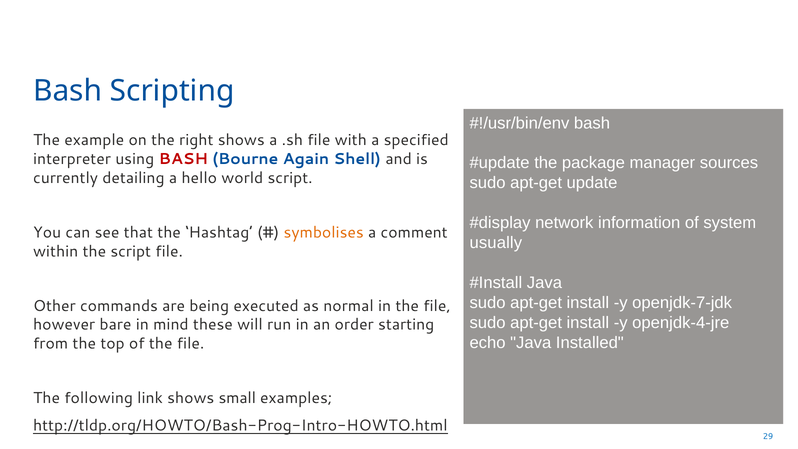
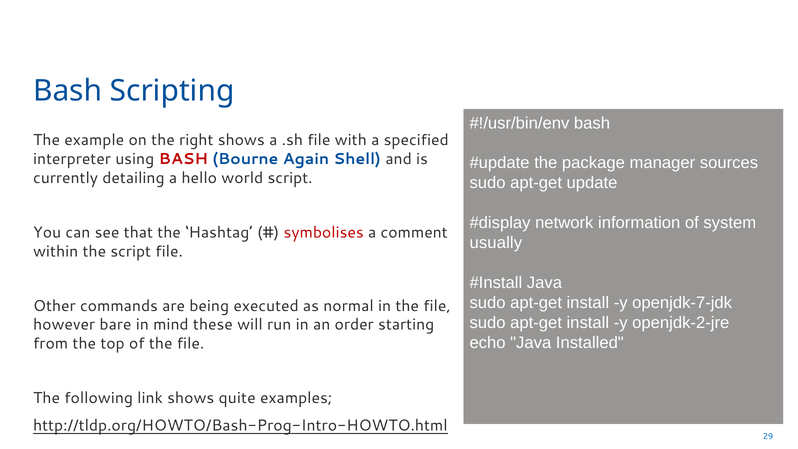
symbolises colour: orange -> red (324, 232)
openjdk-4-jre: openjdk-4-jre -> openjdk-2-jre (681, 323)
small: small -> quite (237, 398)
